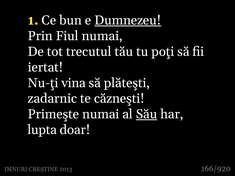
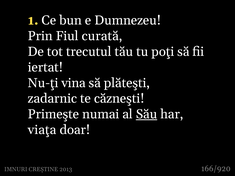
Dumnezeu underline: present -> none (128, 20)
Fiul numai: numai -> curată (102, 36)
lupta: lupta -> viaţa (42, 130)
